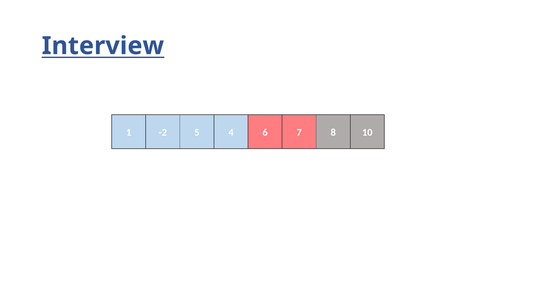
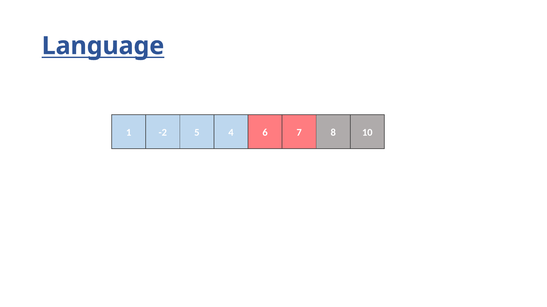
Interview: Interview -> Language (103, 46)
